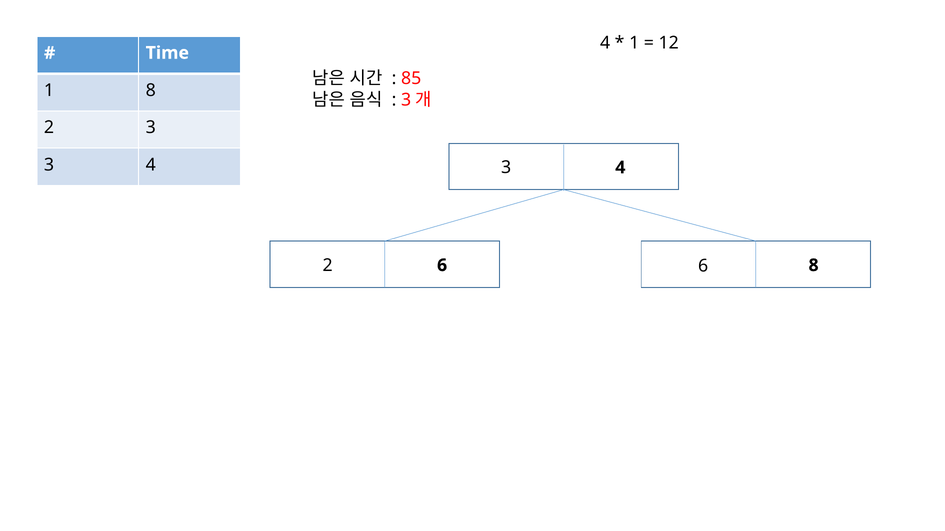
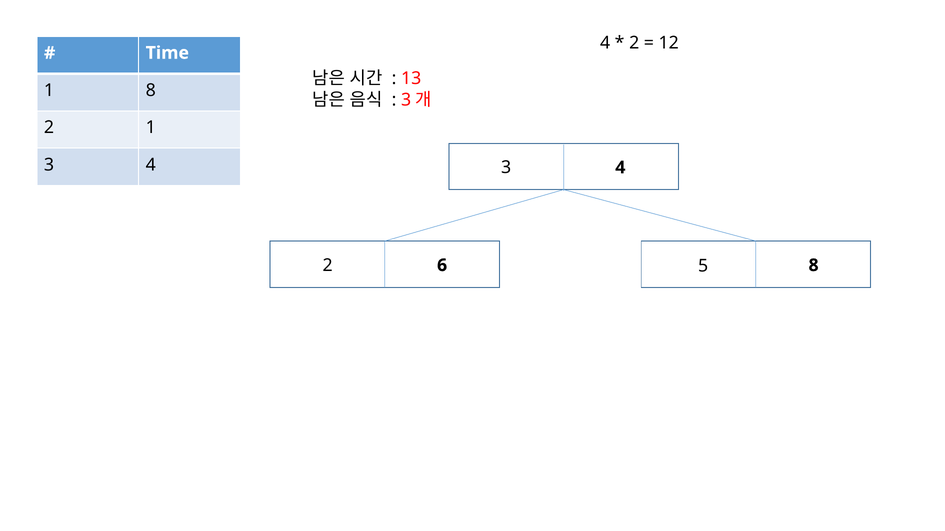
1: 1 -> 2 (634, 43)
85: 85 -> 13 (411, 79)
2 3: 3 -> 1 (151, 128)
6 6: 6 -> 5 (703, 266)
